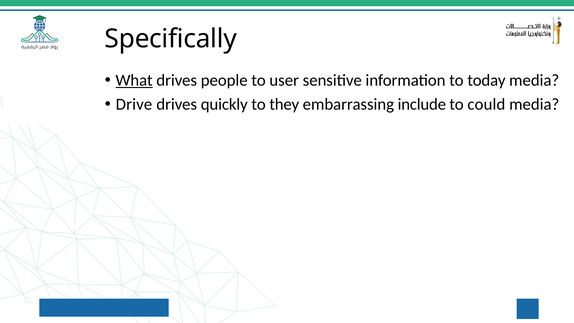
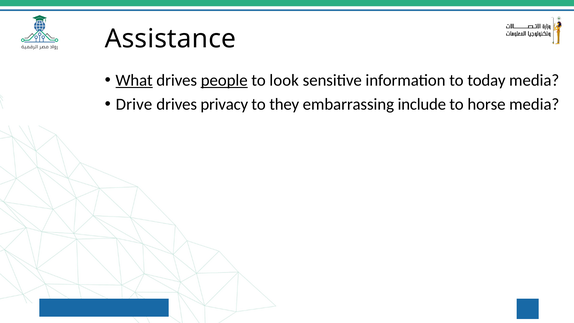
Specifically: Specifically -> Assistance (170, 39)
people underline: none -> present (224, 80)
user: user -> look (284, 80)
quickly: quickly -> privacy (224, 104)
could: could -> horse (486, 104)
